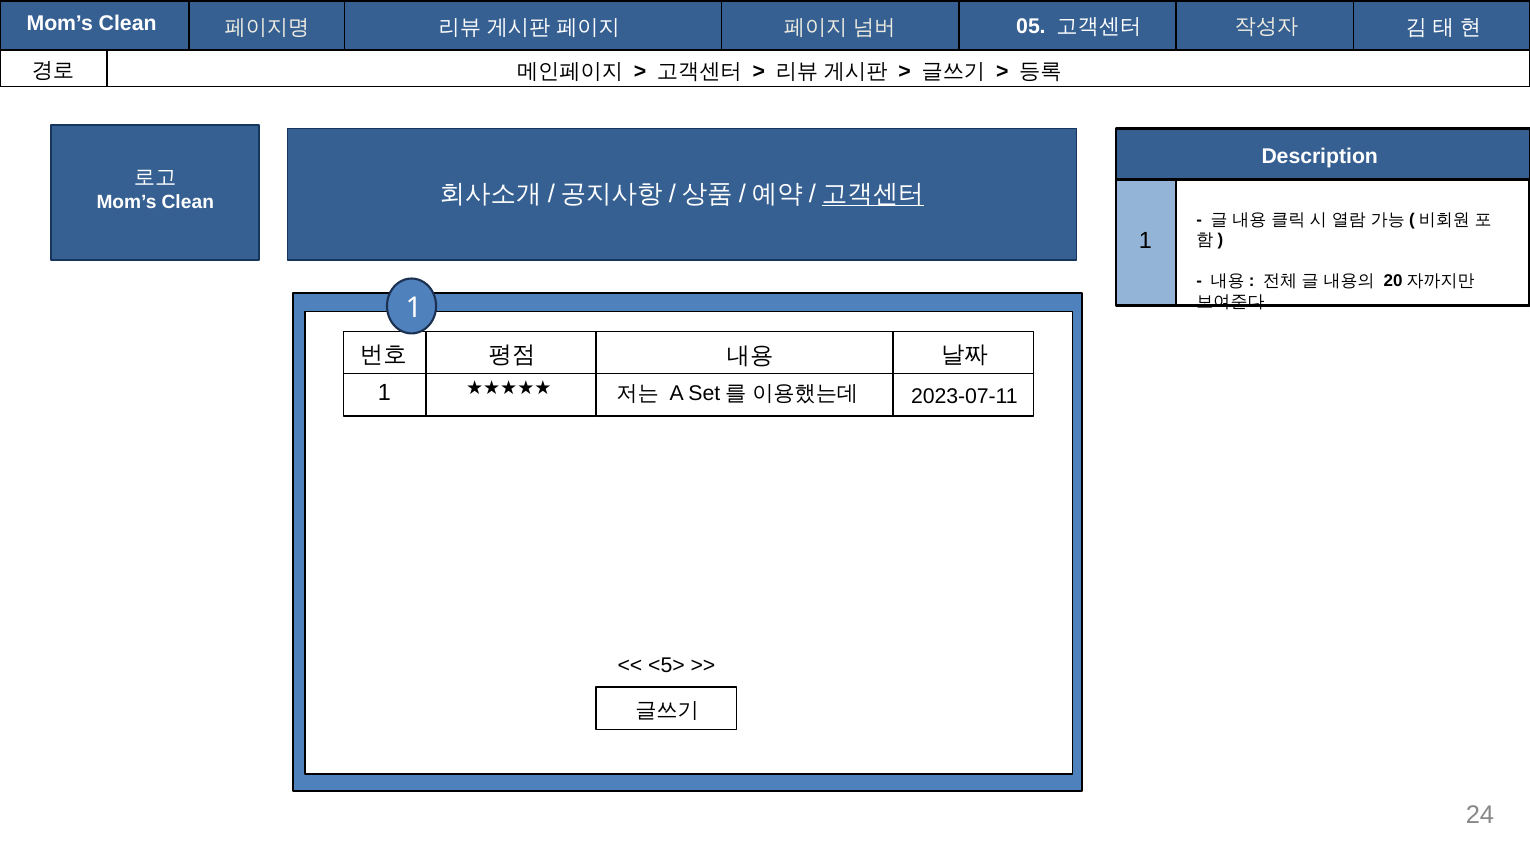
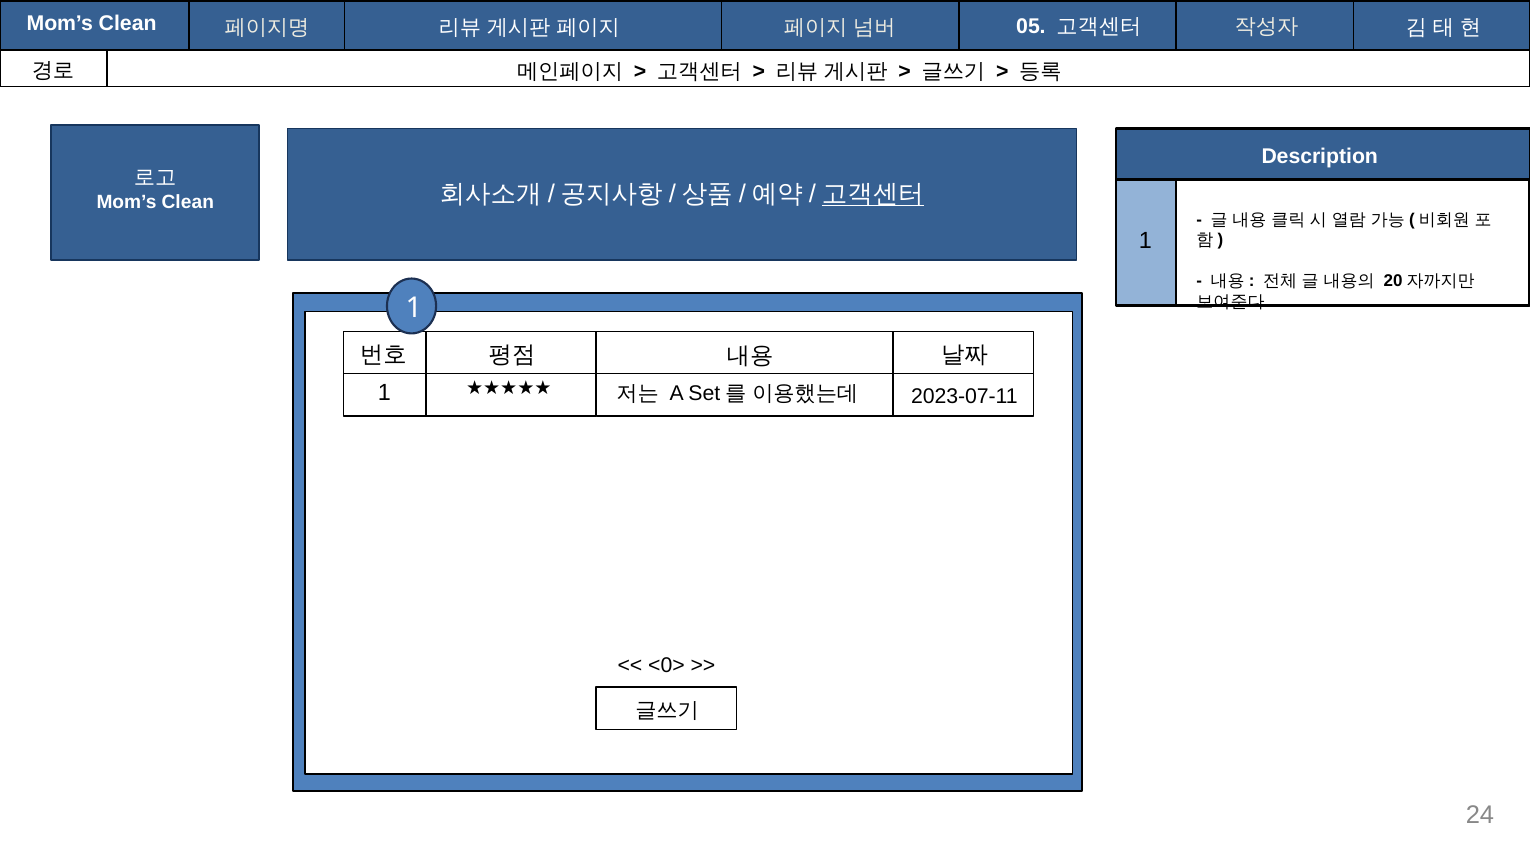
<5>: <5> -> <0> (666, 665)
